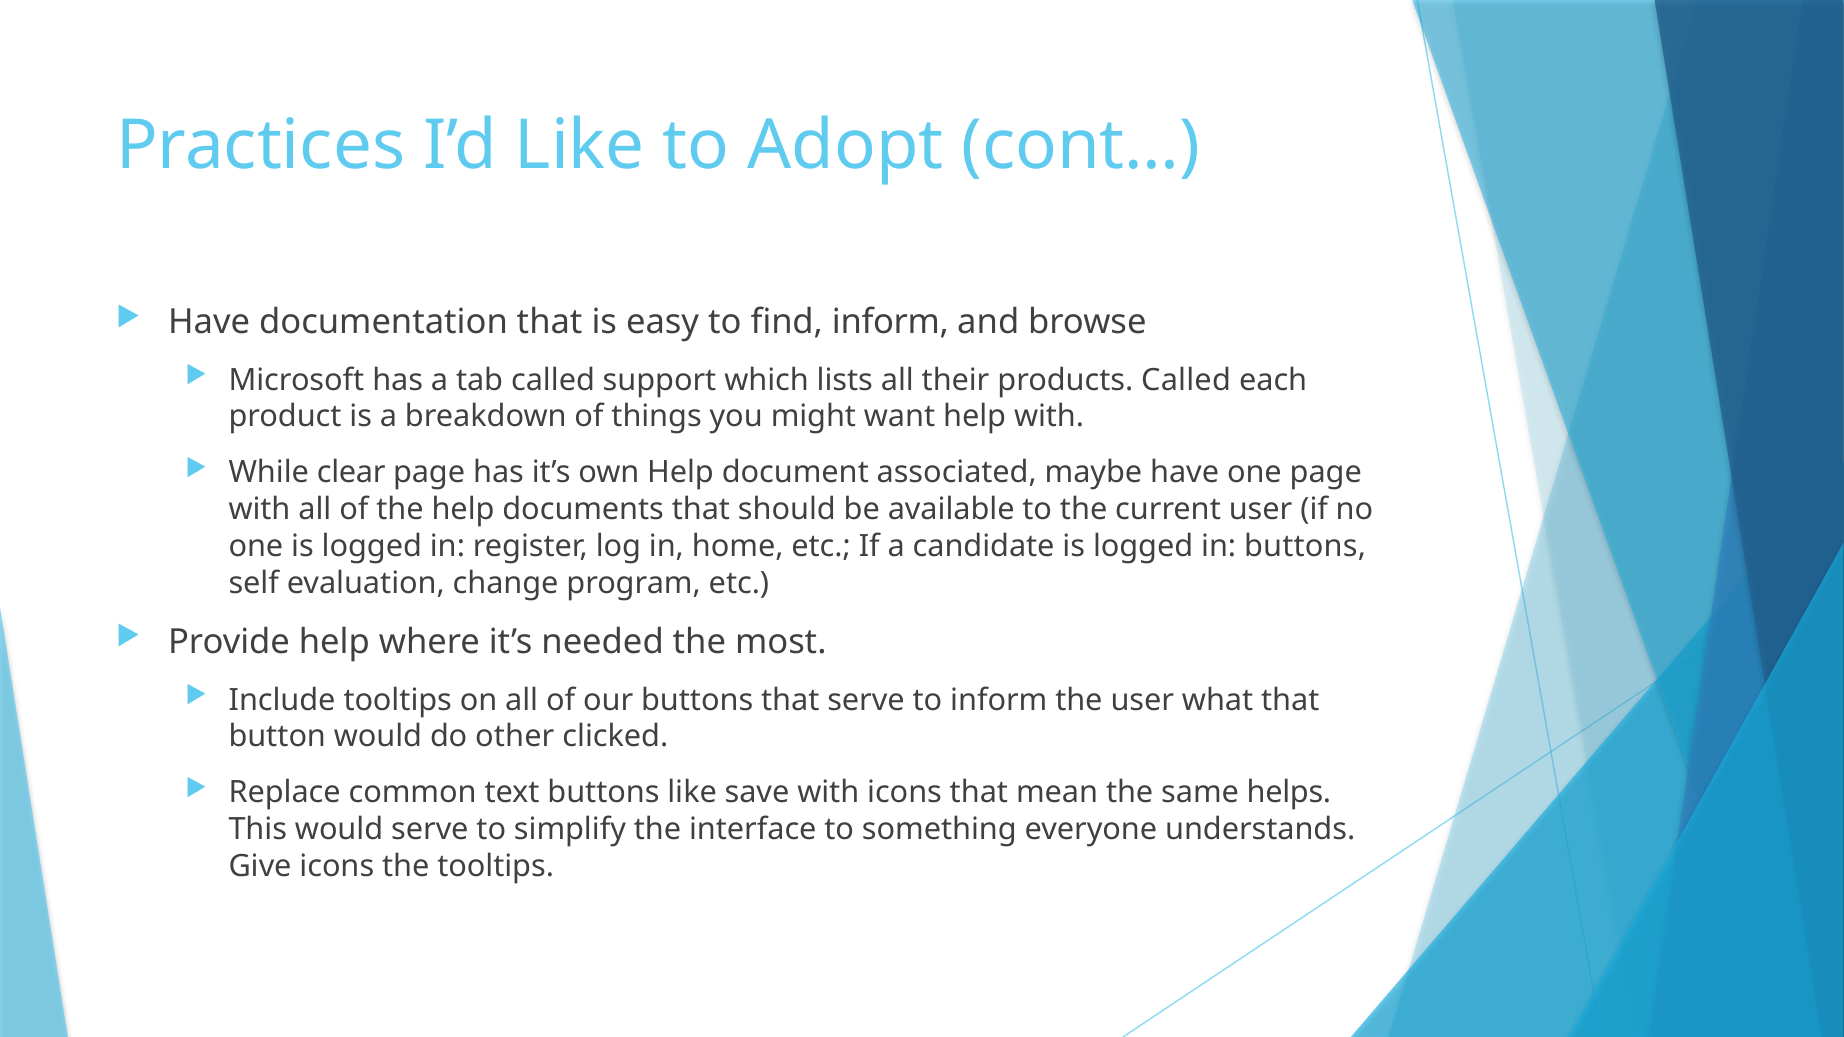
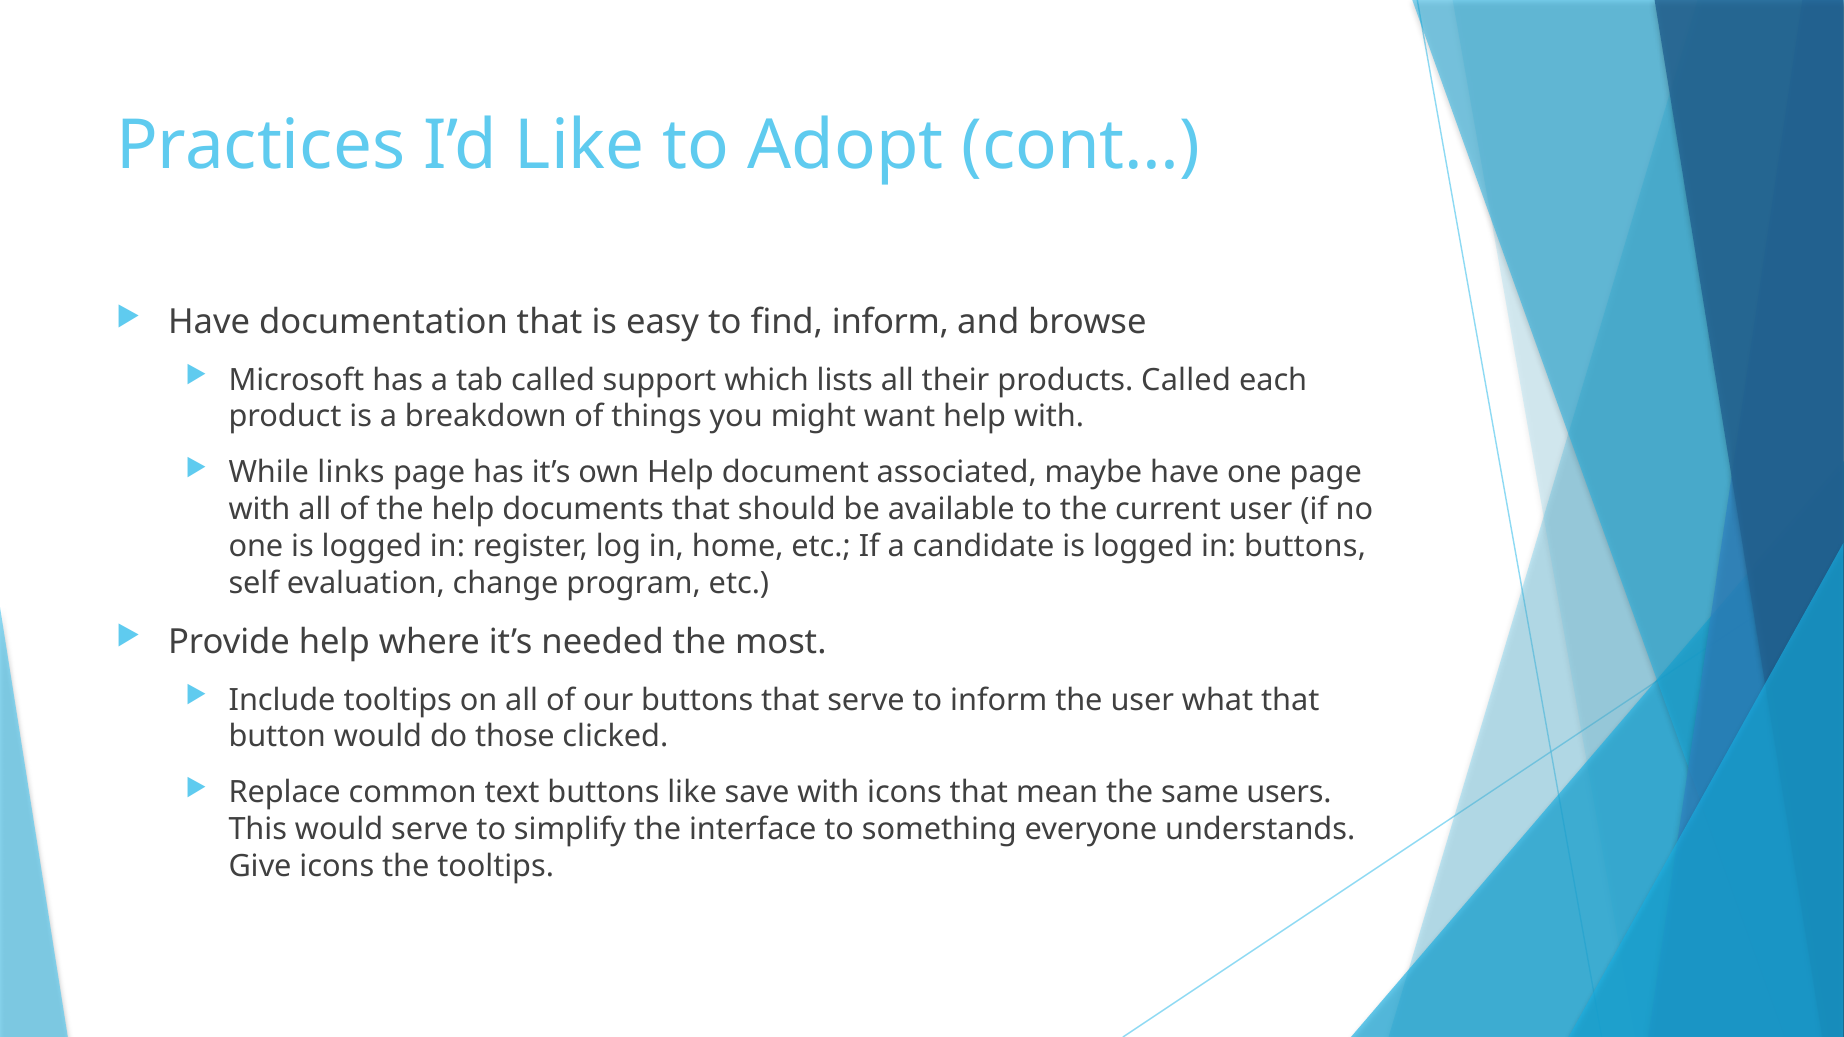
clear: clear -> links (351, 473)
other: other -> those (515, 737)
helps: helps -> users (1289, 793)
